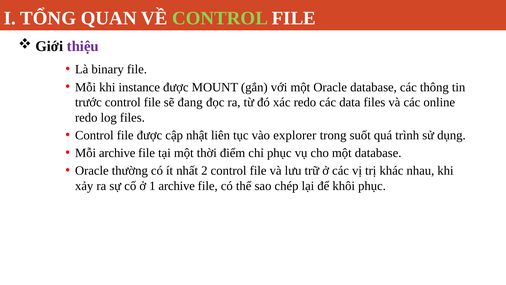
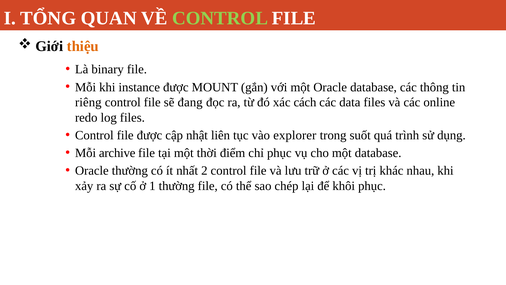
thiệu colour: purple -> orange (83, 46)
trước: trước -> riêng (88, 102)
xác redo: redo -> cách (305, 102)
1 archive: archive -> thường (177, 186)
